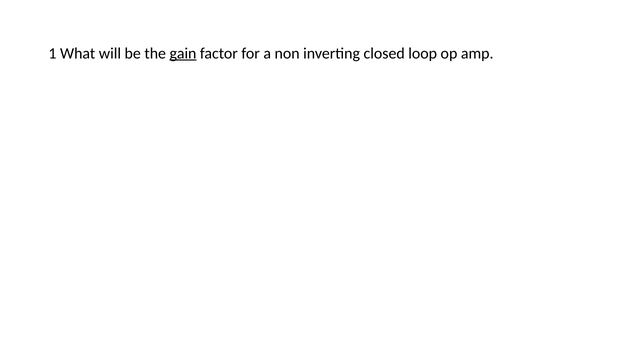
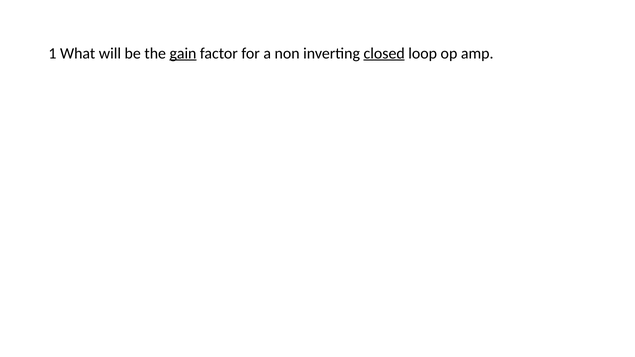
closed underline: none -> present (384, 53)
